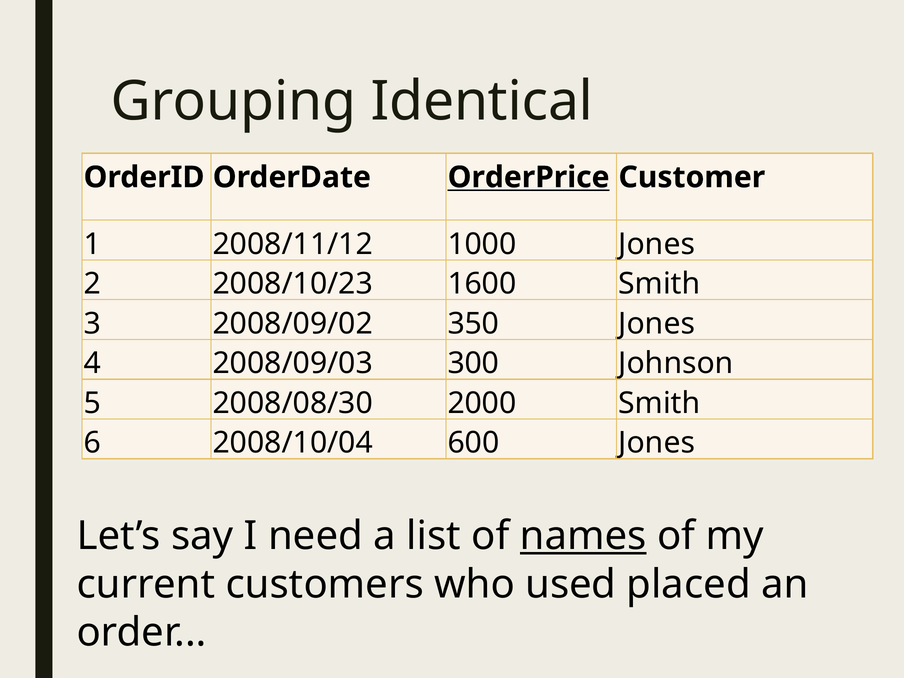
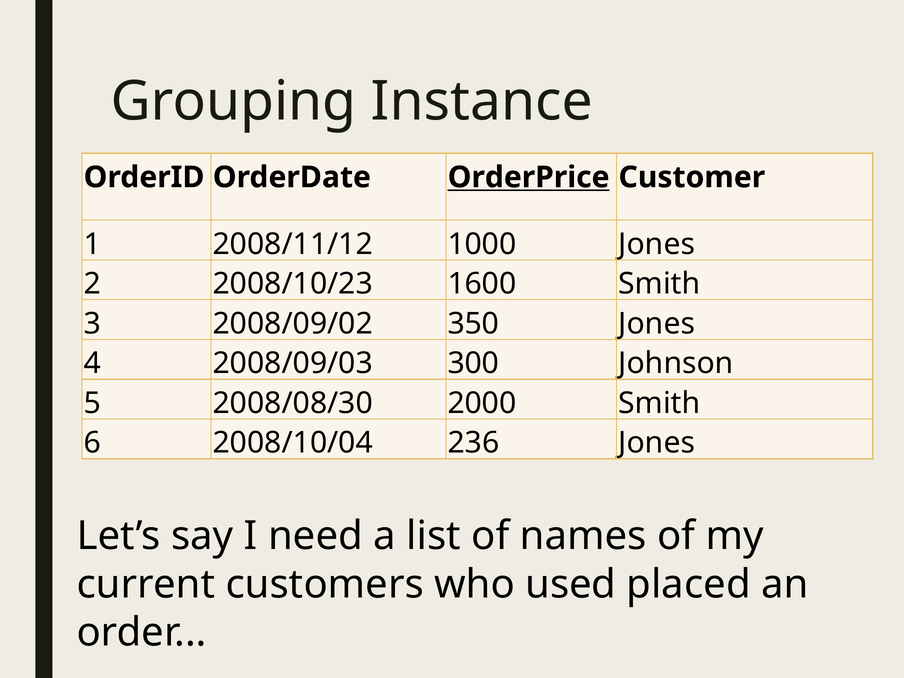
Identical: Identical -> Instance (482, 101)
600: 600 -> 236 (473, 443)
names underline: present -> none (583, 536)
